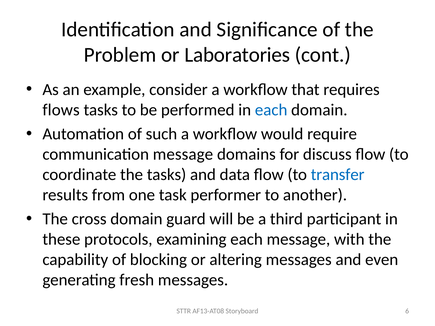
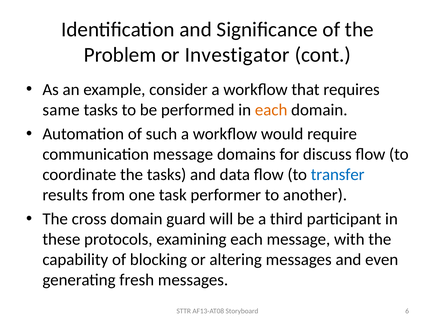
Laboratories: Laboratories -> Investigator (237, 55)
flows: flows -> same (61, 110)
each colour: blue -> orange (271, 110)
